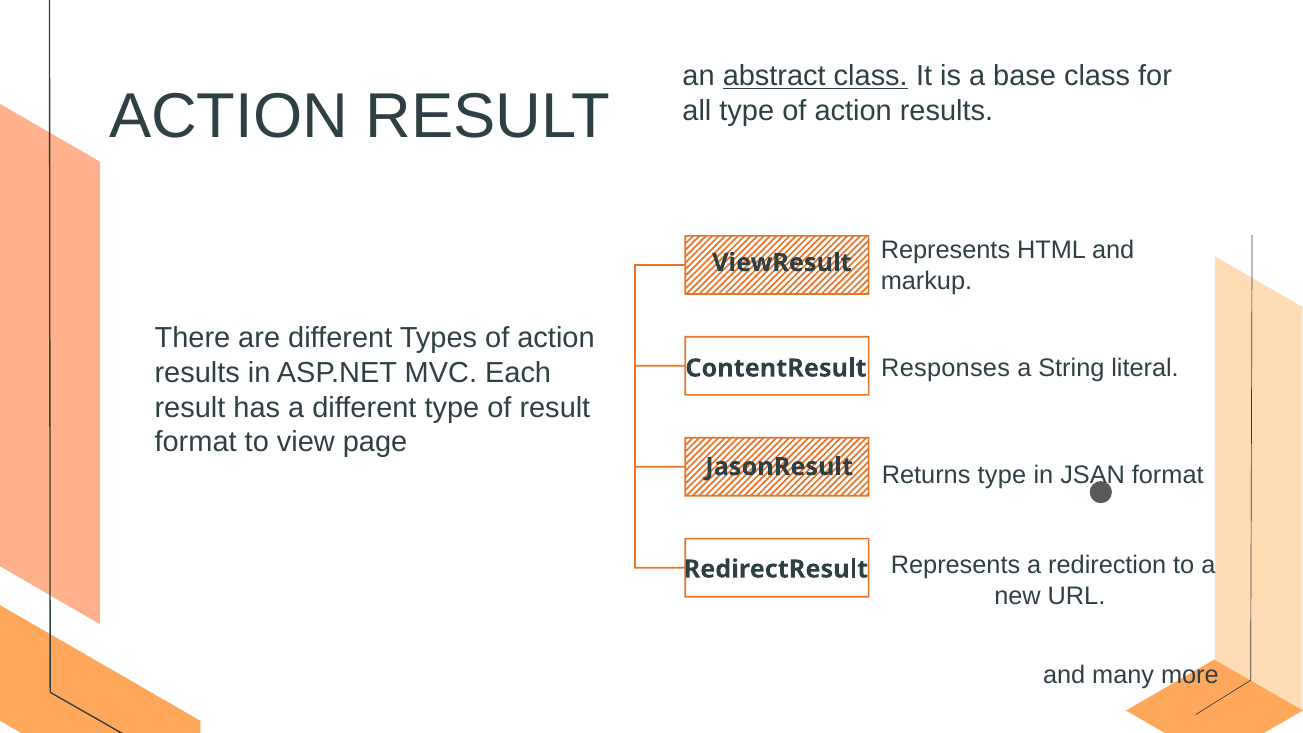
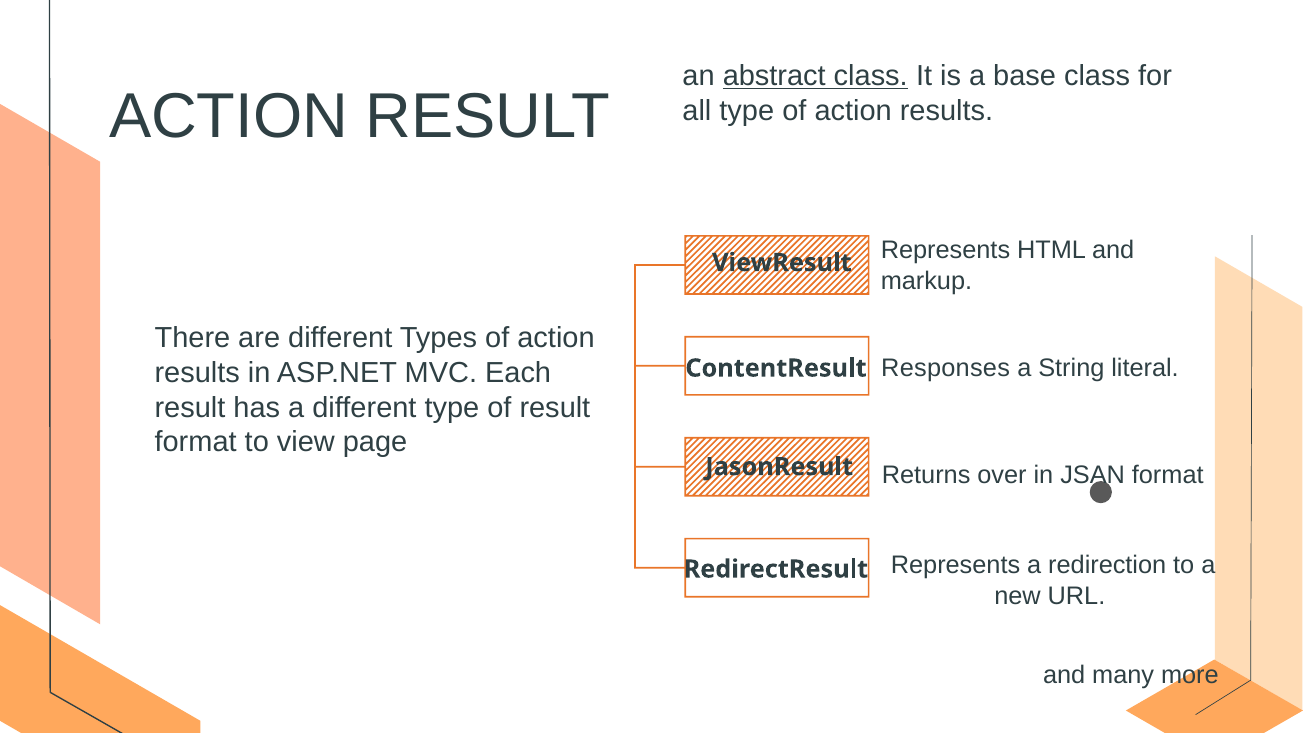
Returns type: type -> over (1002, 475)
